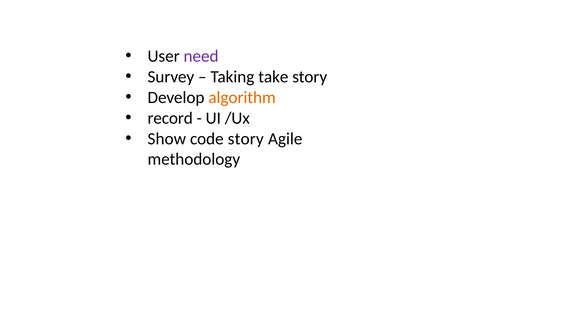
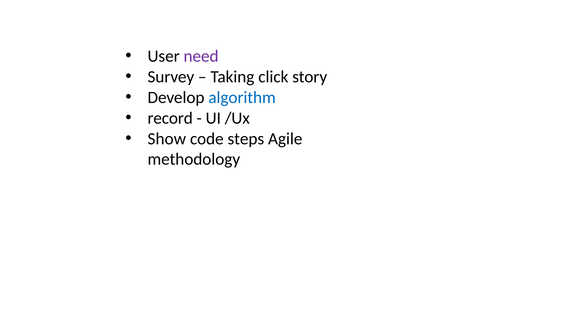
take: take -> click (273, 77)
algorithm colour: orange -> blue (242, 97)
code story: story -> steps (246, 139)
